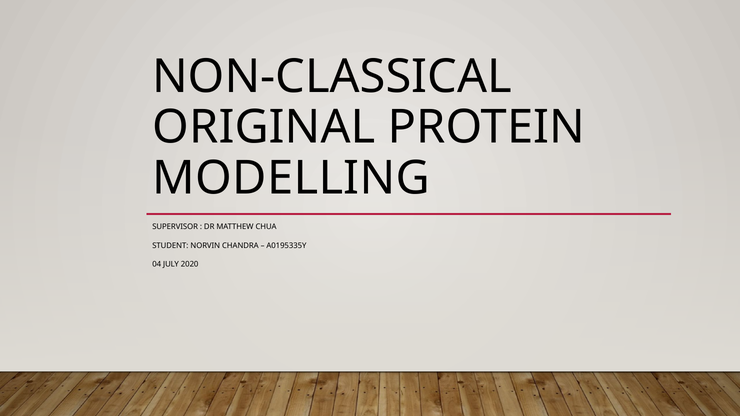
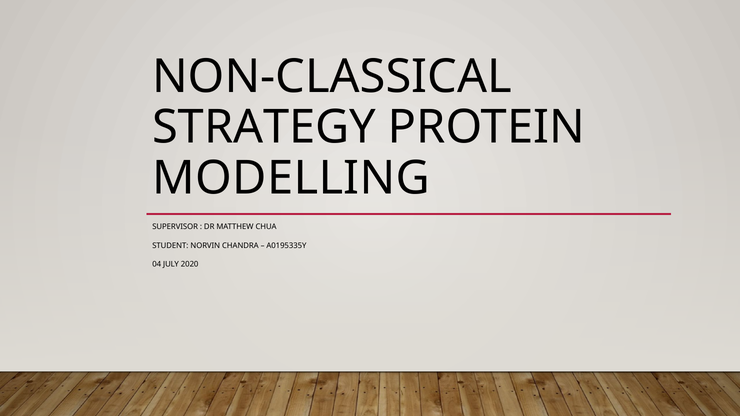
ORIGINAL: ORIGINAL -> STRATEGY (264, 127)
